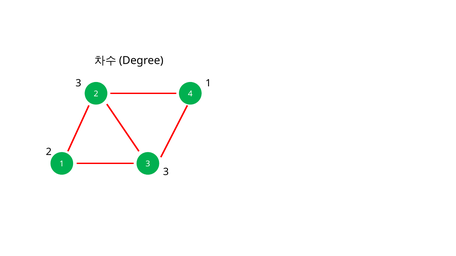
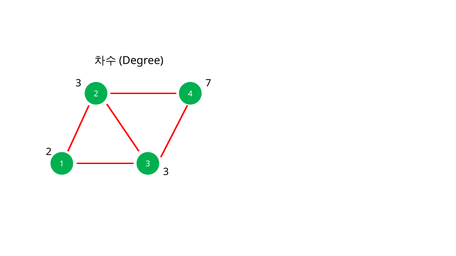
3 1: 1 -> 7 (208, 83)
